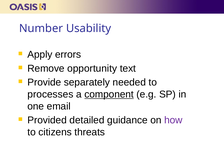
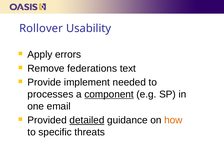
Number: Number -> Rollover (41, 28)
opportunity: opportunity -> federations (92, 68)
separately: separately -> implement (87, 82)
detailed underline: none -> present (87, 120)
how colour: purple -> orange (173, 120)
citizens: citizens -> specific (55, 132)
